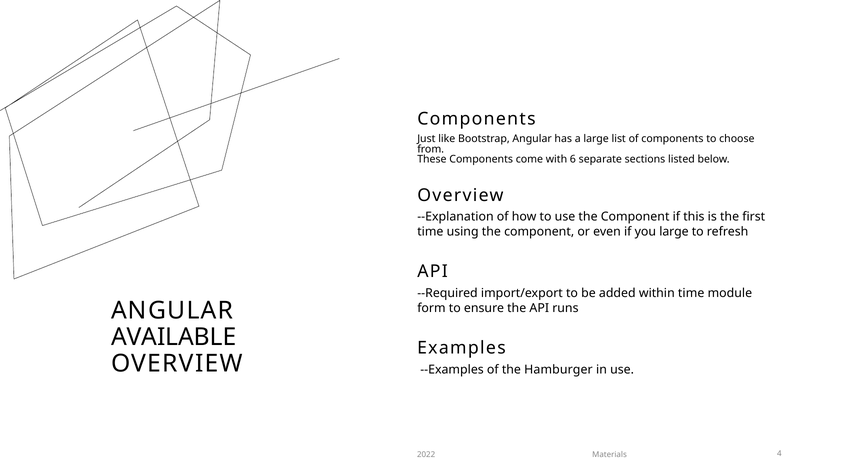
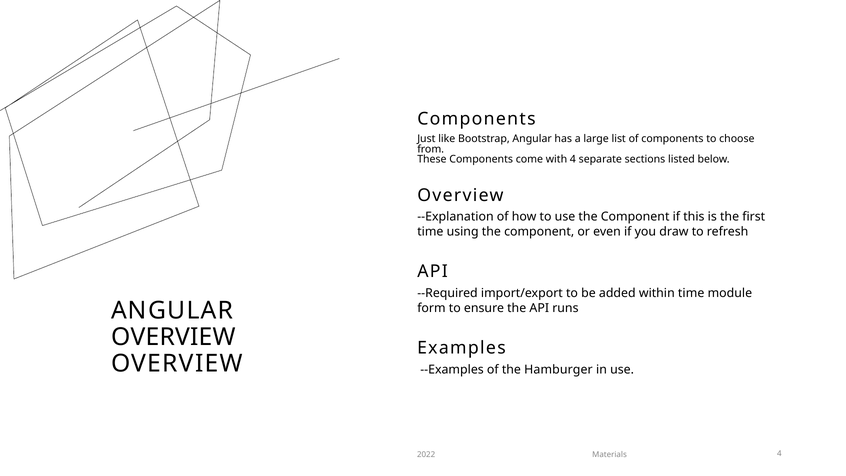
with 6: 6 -> 4 (573, 159)
you large: large -> draw (674, 232)
AVAILABLE: AVAILABLE -> OVERVIEW (174, 337)
